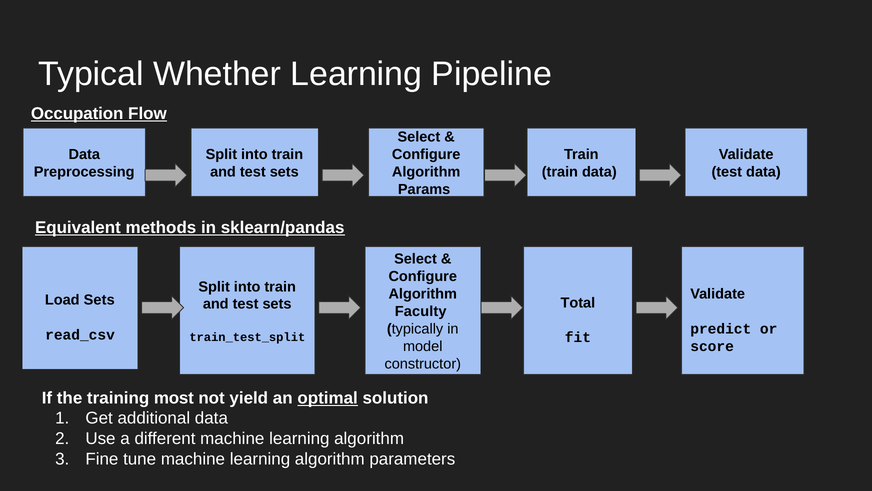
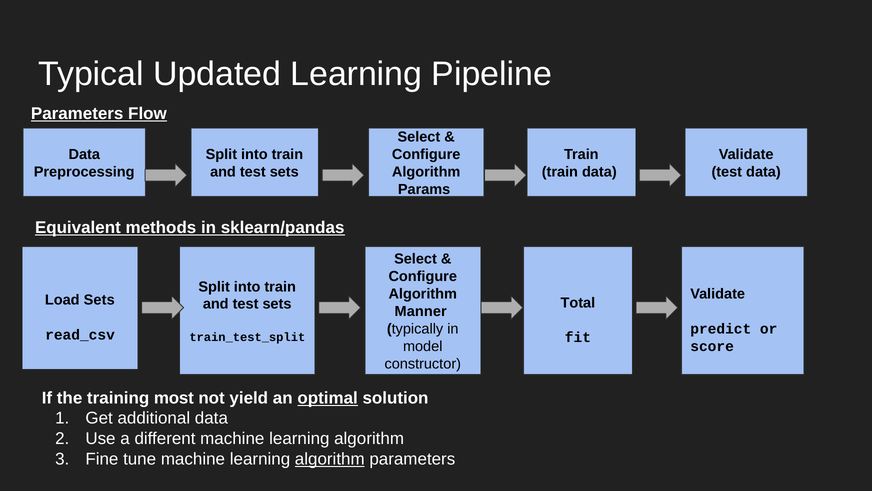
Whether: Whether -> Updated (217, 74)
Occupation: Occupation -> Parameters (77, 113)
Faculty: Faculty -> Manner (421, 311)
algorithm underline: none -> present (330, 459)
